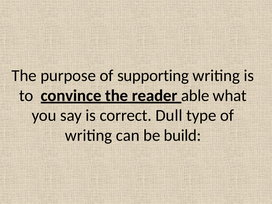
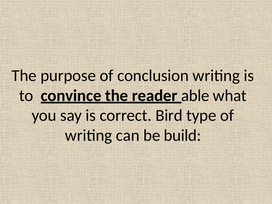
supporting: supporting -> conclusion (153, 76)
Dull: Dull -> Bird (169, 116)
